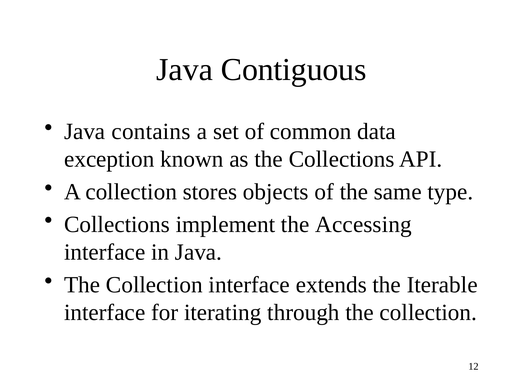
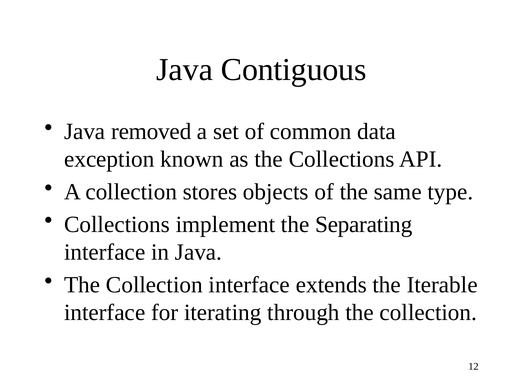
contains: contains -> removed (151, 132)
Accessing: Accessing -> Separating (364, 225)
